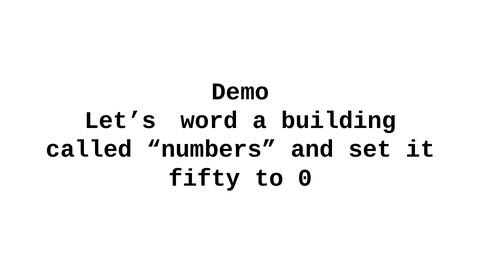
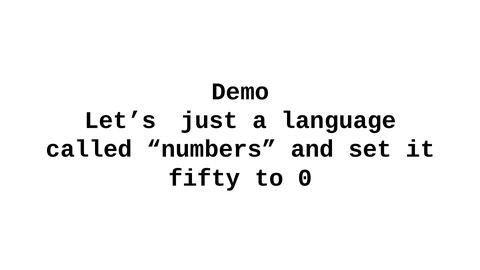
word: word -> just (209, 120)
building: building -> language (339, 120)
